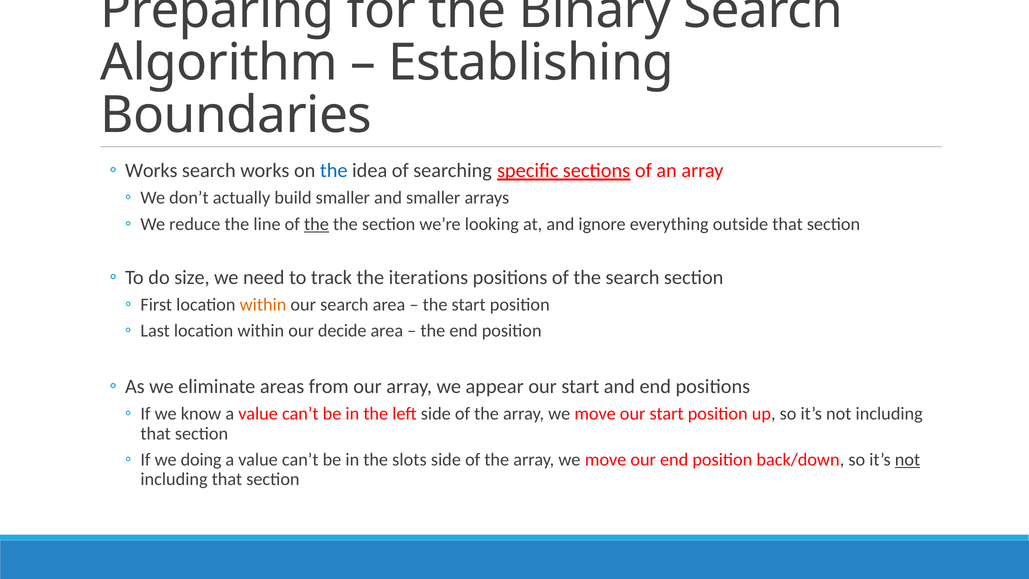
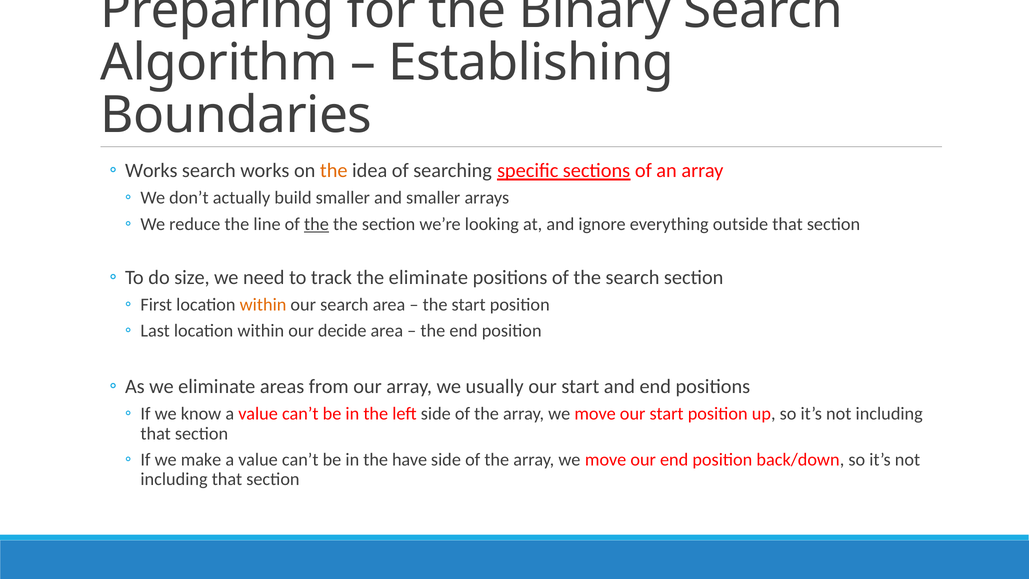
the colour: blue -> orange (334, 171)
the iterations: iterations -> eliminate (428, 277)
appear: appear -> usually (495, 386)
doing: doing -> make (201, 460)
slots: slots -> have (410, 460)
not underline: present -> none (908, 460)
